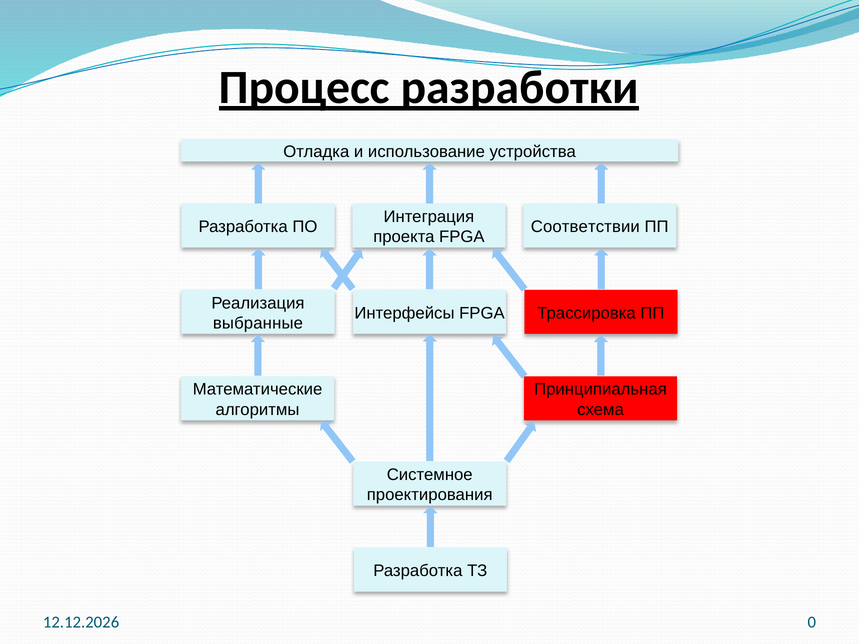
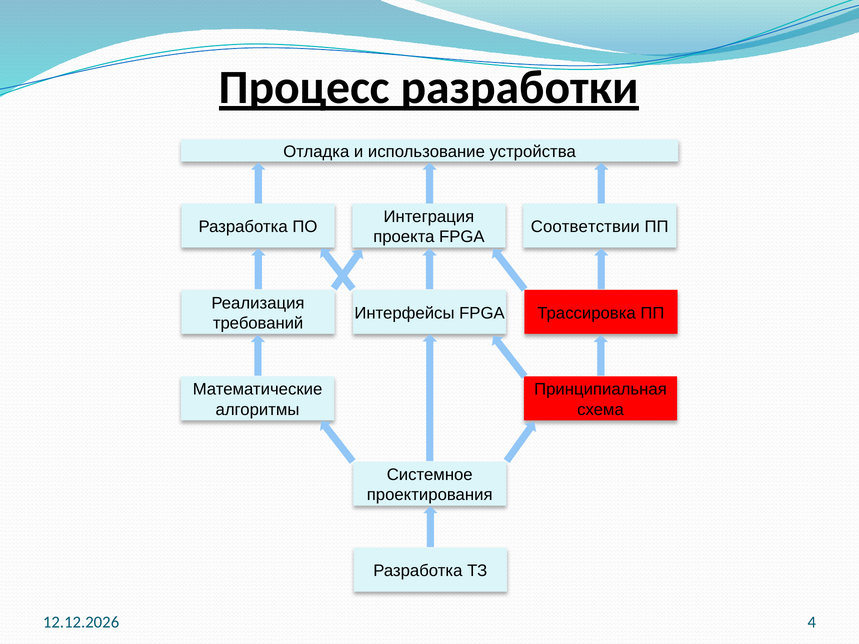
выбранные: выбранные -> требований (258, 323)
0: 0 -> 4 (812, 622)
